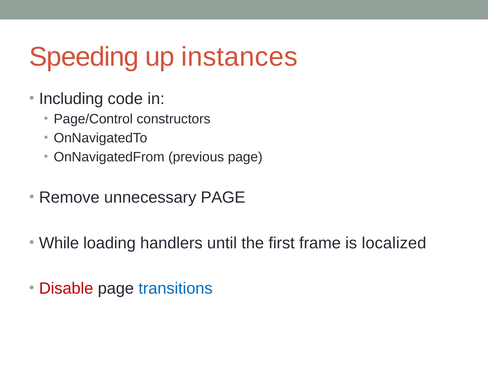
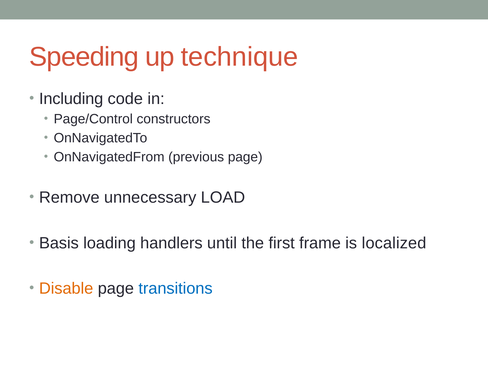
instances: instances -> technique (240, 57)
unnecessary PAGE: PAGE -> LOAD (223, 198)
While: While -> Basis (59, 243)
Disable colour: red -> orange (66, 289)
